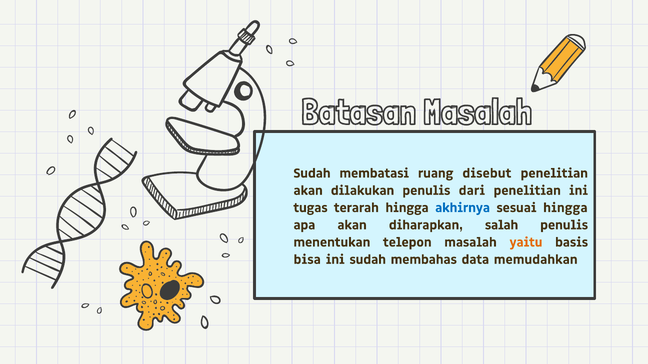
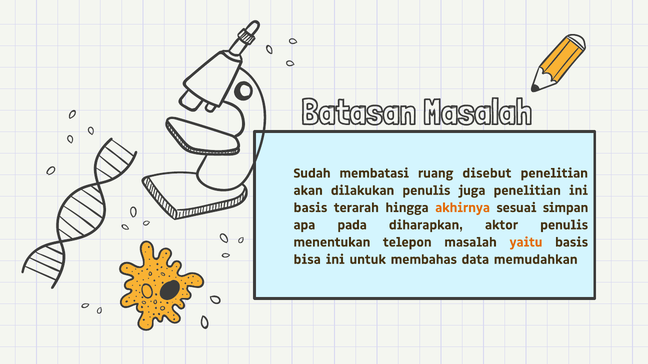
dari: dari -> juga (472, 190)
tugas: tugas -> basis (310, 208)
akhirnya colour: blue -> orange (463, 208)
sesuai hingga: hingga -> simpan (566, 208)
apa akan: akan -> pada (352, 225)
salah: salah -> aktor (501, 225)
ini sudah: sudah -> untuk (368, 259)
